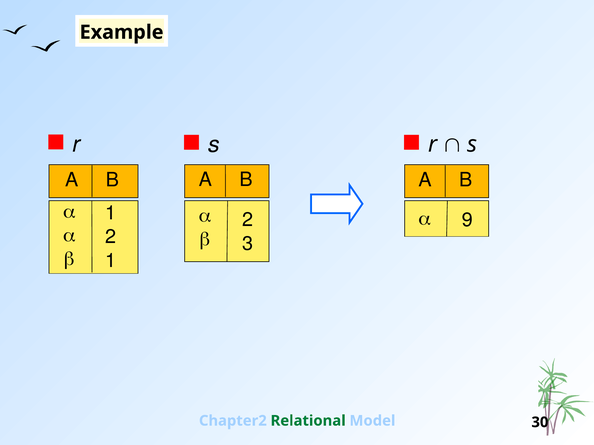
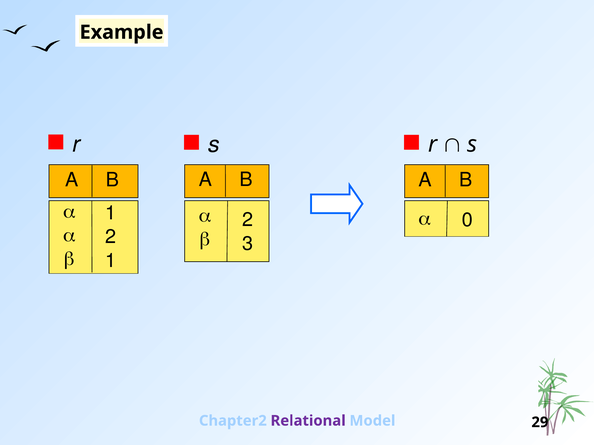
9: 9 -> 0 (467, 220)
Relational colour: green -> purple (308, 421)
30: 30 -> 29 (540, 423)
